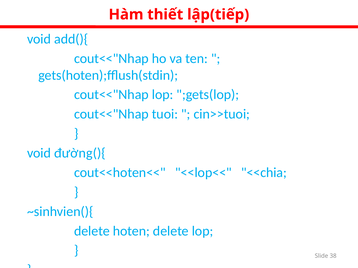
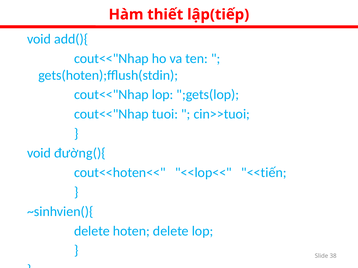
<<chia: <<chia -> <<tiến (264, 173)
